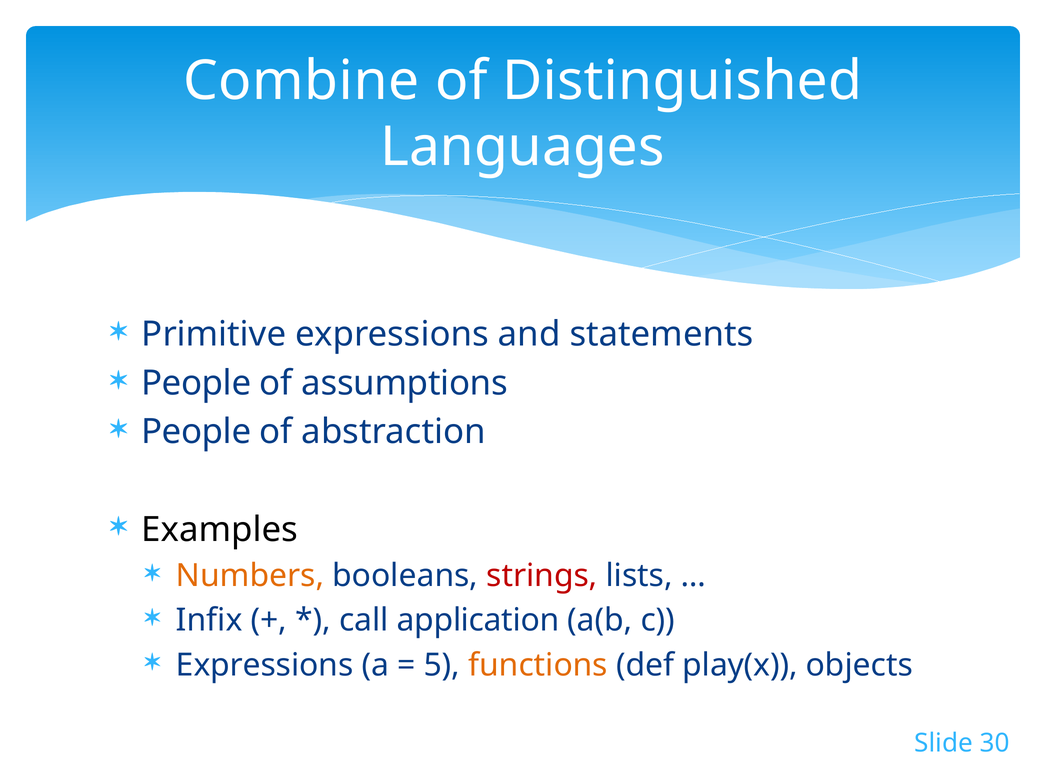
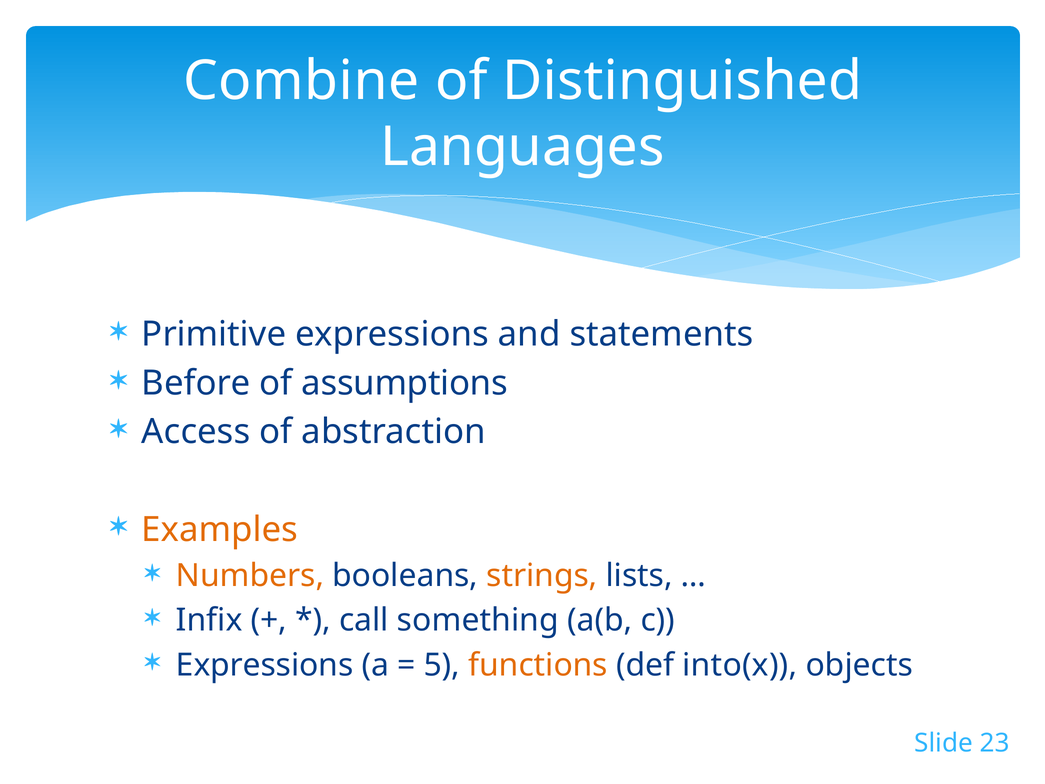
People: People -> Before (196, 383)
People: People -> Access (196, 432)
Examples colour: black -> orange (220, 529)
strings colour: red -> orange (542, 576)
application: application -> something (478, 620)
play(x: play(x -> into(x (740, 665)
30: 30 -> 23 (995, 743)
